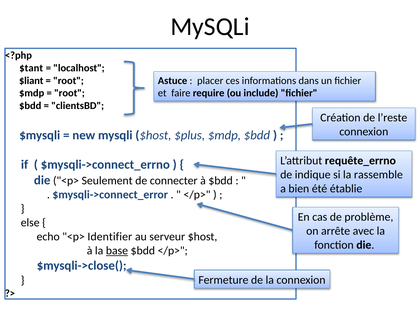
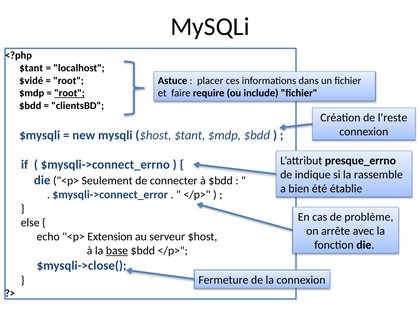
$liant: $liant -> $vidé (31, 81)
root underline: none -> present (69, 93)
$host $plus: $plus -> $tant (190, 135)
requête_errno: requête_errno -> presque_errno (360, 161)
Identifier: Identifier -> Extension (110, 237)
